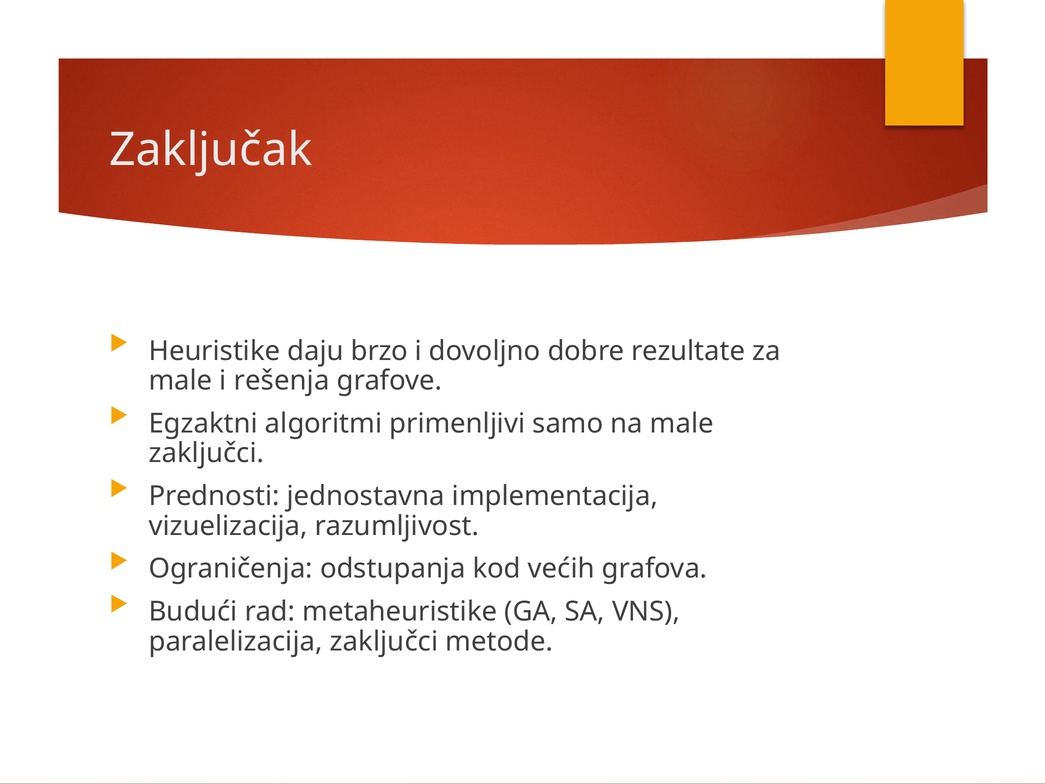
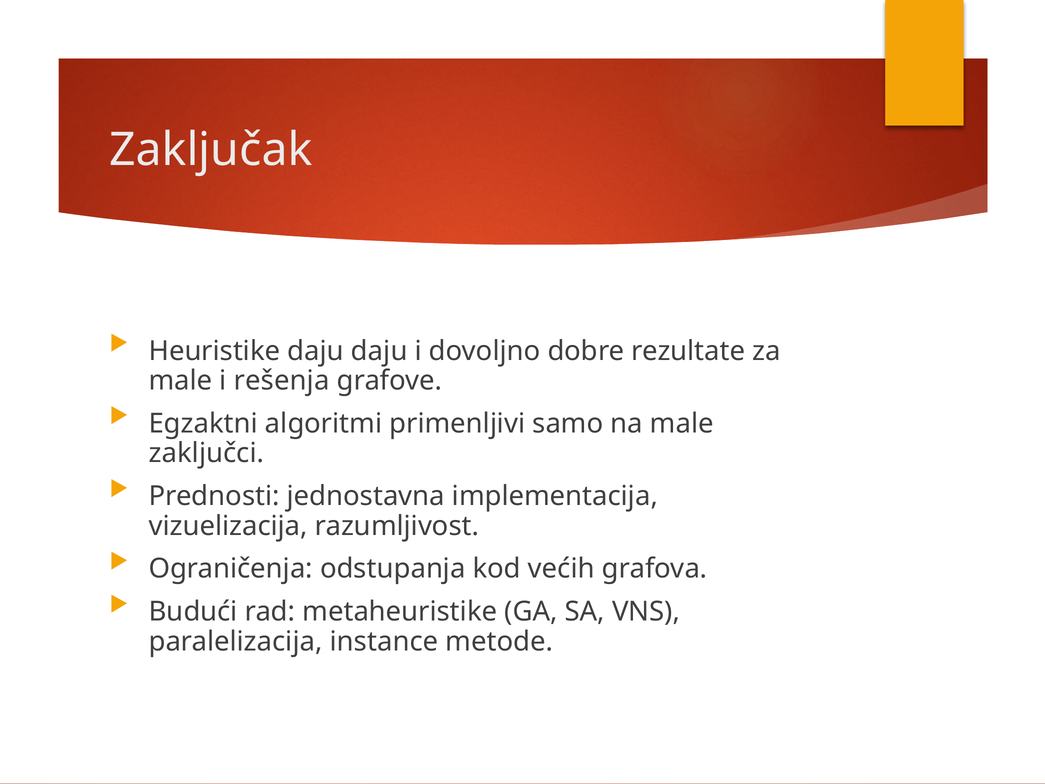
daju brzo: brzo -> daju (379, 351)
paralelizacija zaključci: zaključci -> instance (384, 641)
